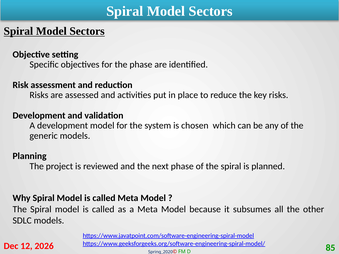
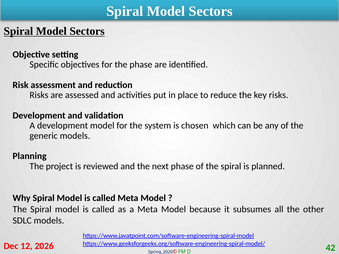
85: 85 -> 42 (330, 248)
